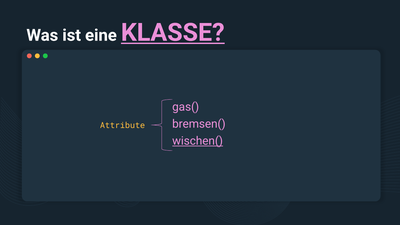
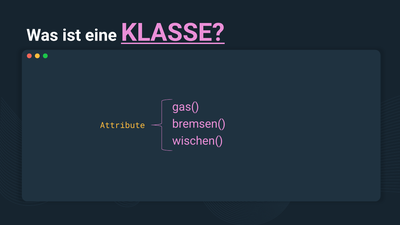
wischen( underline: present -> none (198, 141)
